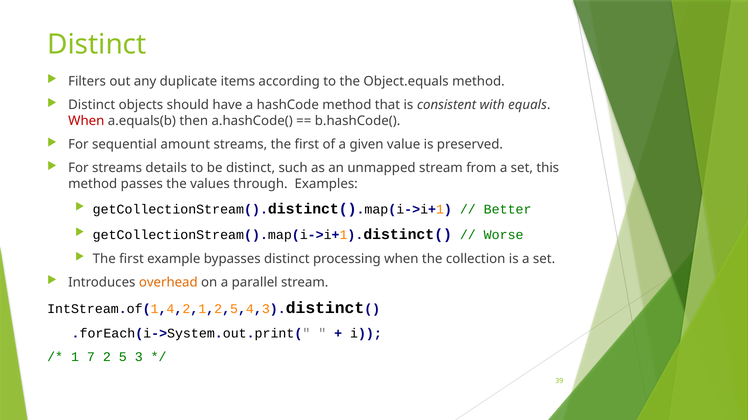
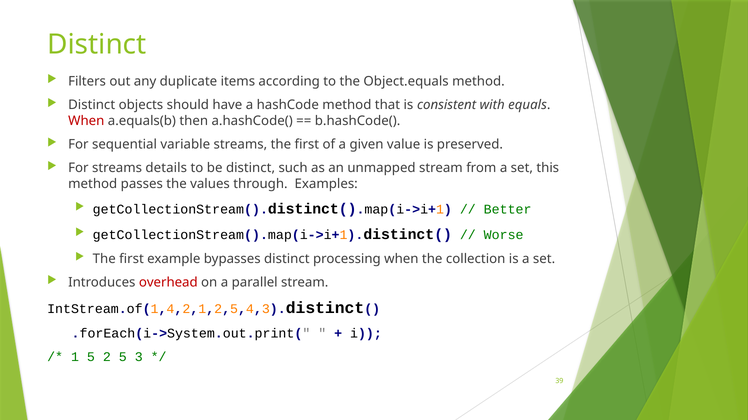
amount: amount -> variable (185, 145)
overhead colour: orange -> red (168, 283)
1 7: 7 -> 5 (91, 358)
